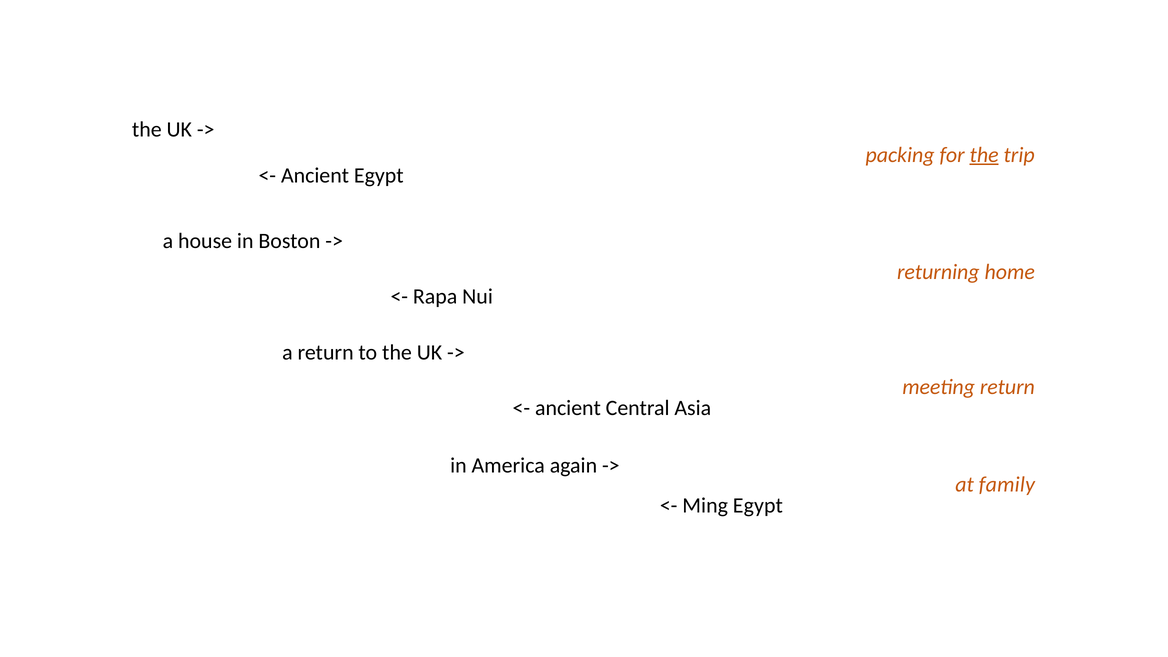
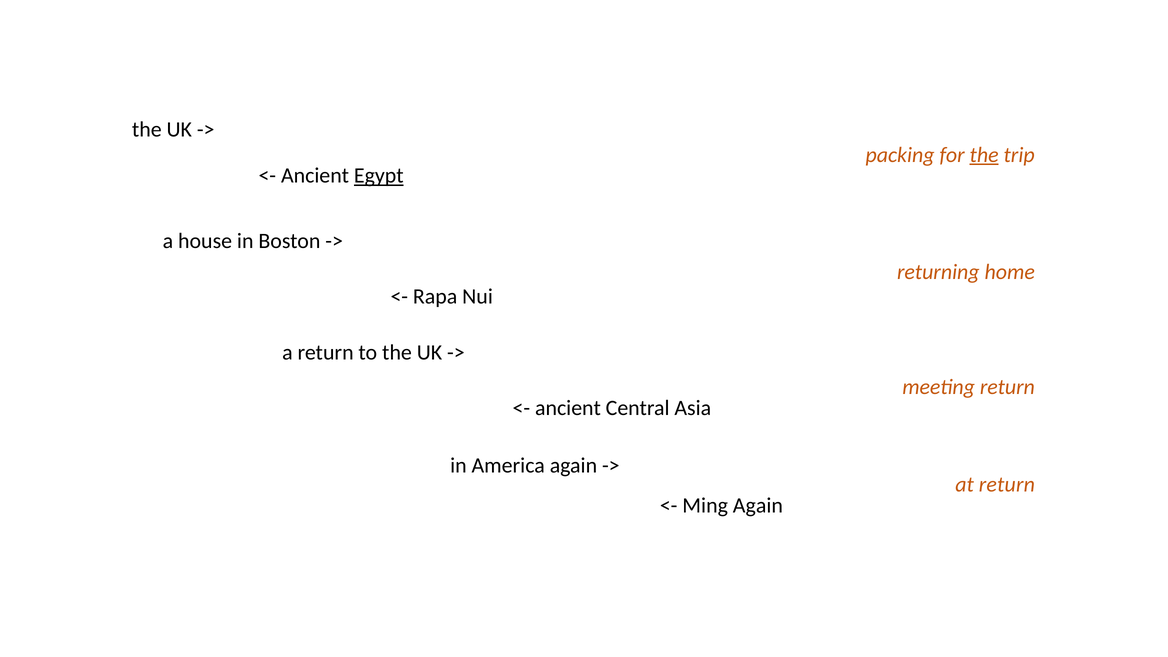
Egypt underline: none -> present (379, 176)
at family: family -> return (1007, 485)
Ming Egypt: Egypt -> Again (758, 506)
